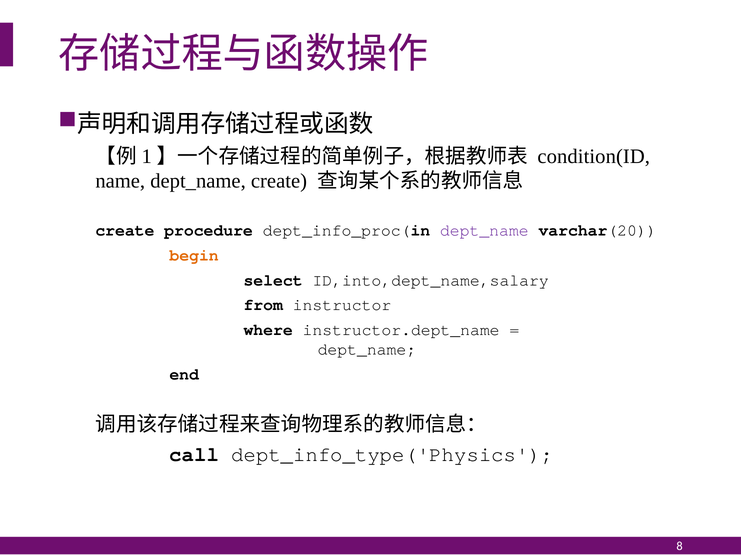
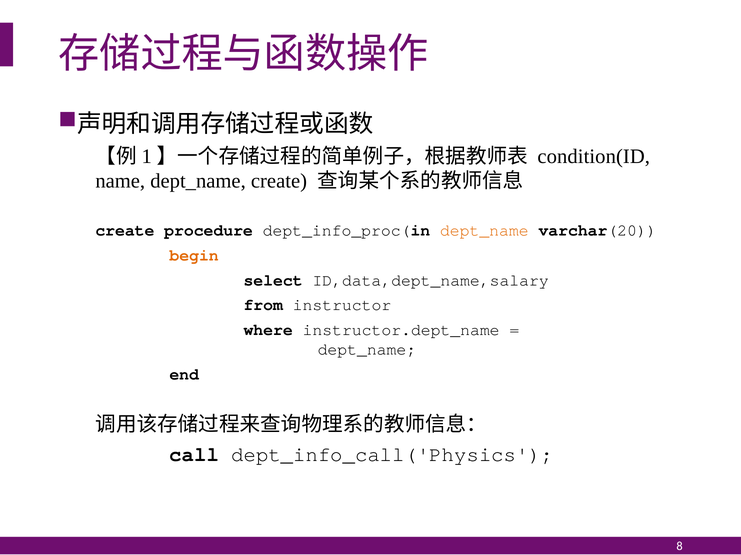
dept_name colour: purple -> orange (484, 231)
ID,into,dept_name,salary: ID,into,dept_name,salary -> ID,data,dept_name,salary (431, 281)
dept_info_type('Physics: dept_info_type('Physics -> dept_info_call('Physics (392, 455)
